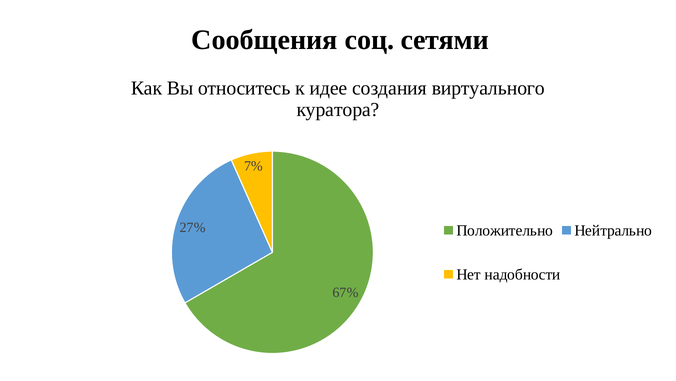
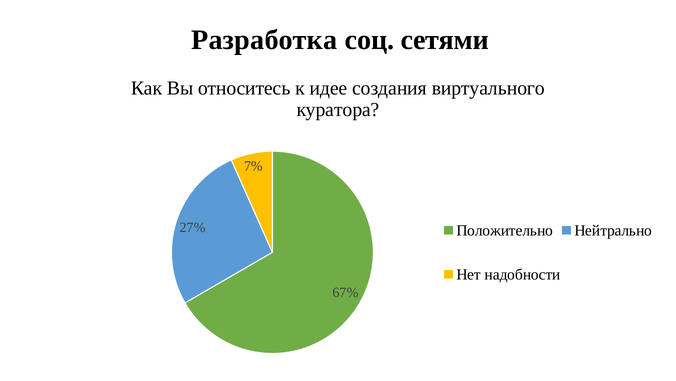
Сообщения: Сообщения -> Разработка (264, 40)
